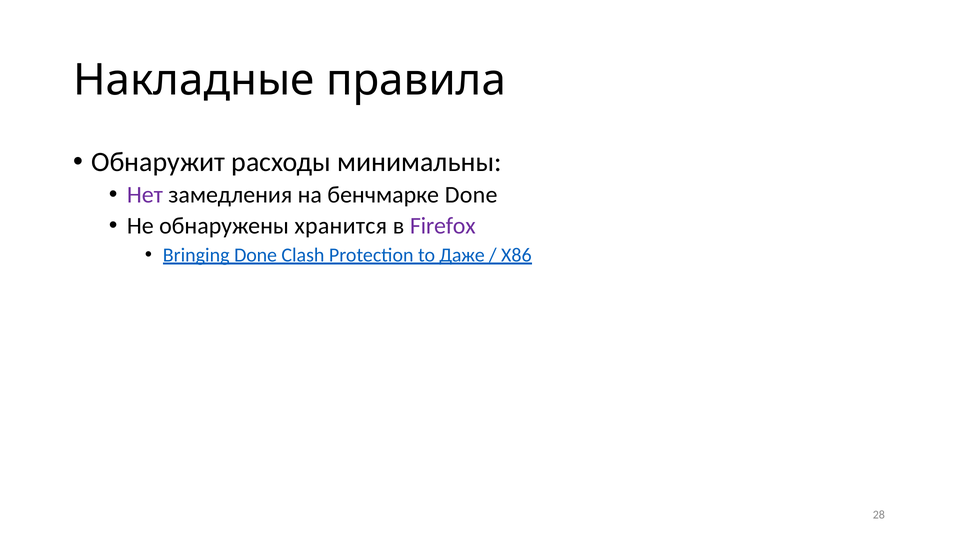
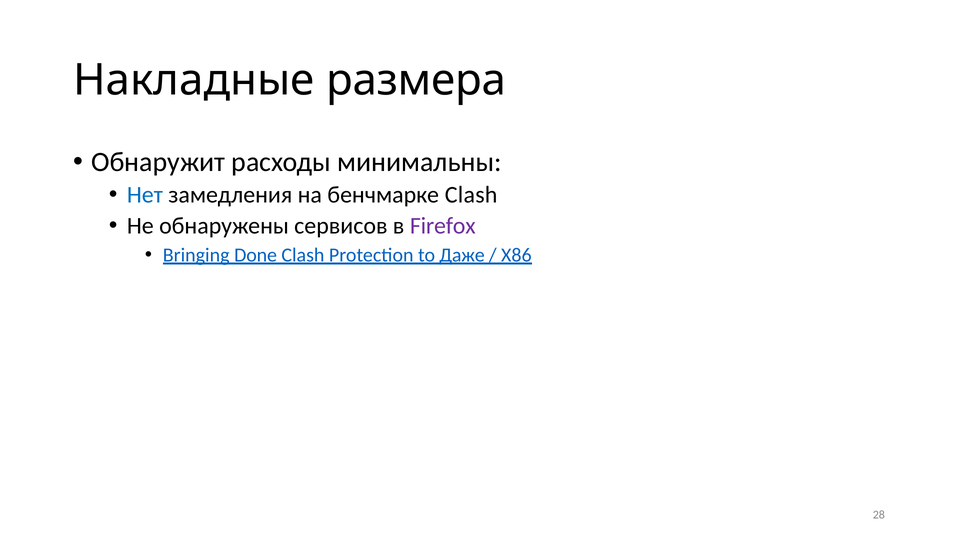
правила: правила -> размера (416, 80)
Нет colour: purple -> blue (145, 195)
бенчмарке Done: Done -> Clash (471, 195)
хранится: хранится -> сервисов (341, 226)
